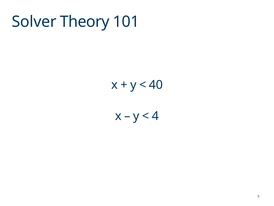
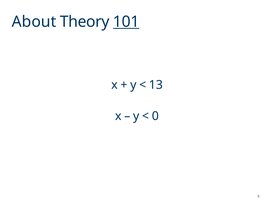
Solver: Solver -> About (34, 22)
101 underline: none -> present (126, 22)
40: 40 -> 13 (156, 85)
4: 4 -> 0 (155, 116)
